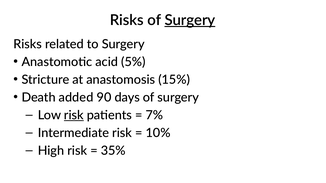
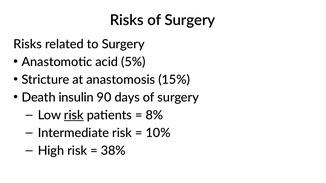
Surgery underline: present -> none (190, 20)
added: added -> insulin (76, 98)
7%: 7% -> 8% (154, 115)
35%: 35% -> 38% (113, 151)
